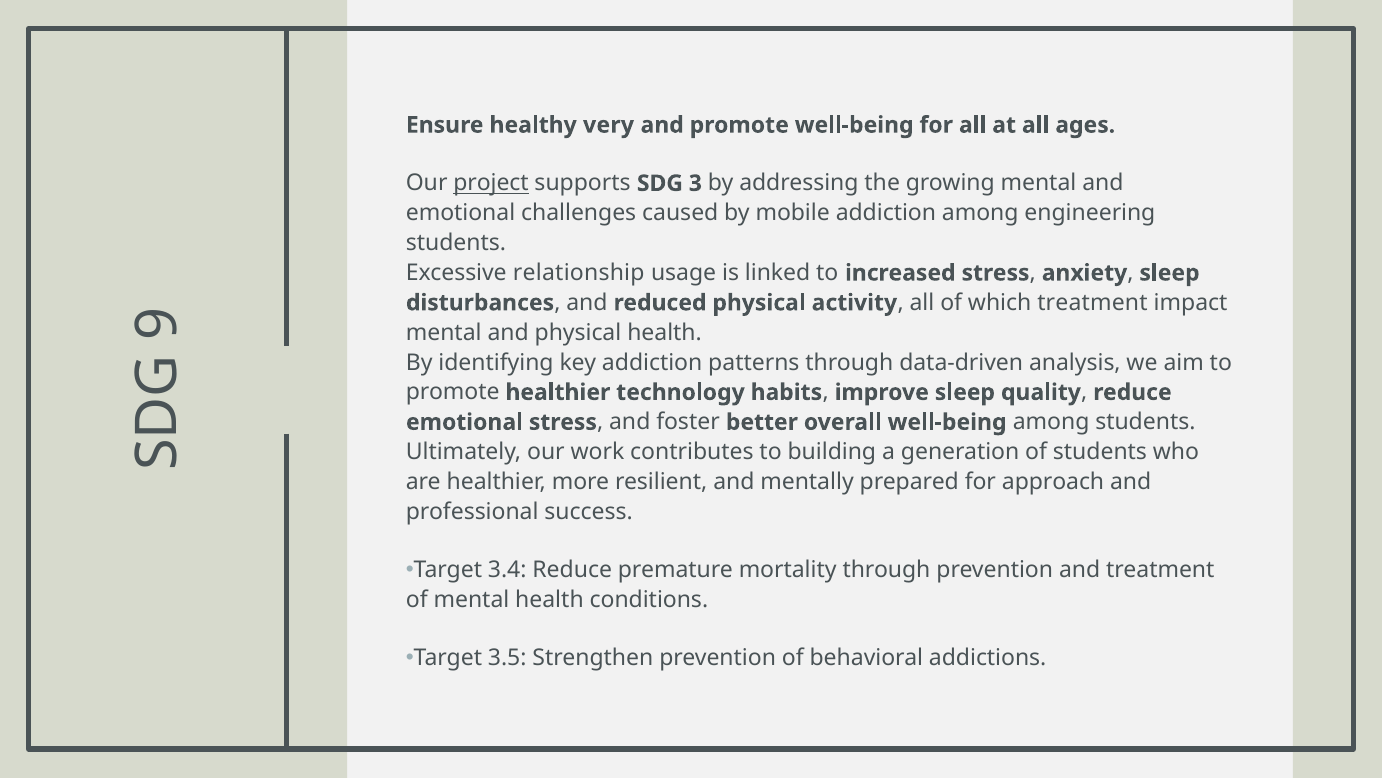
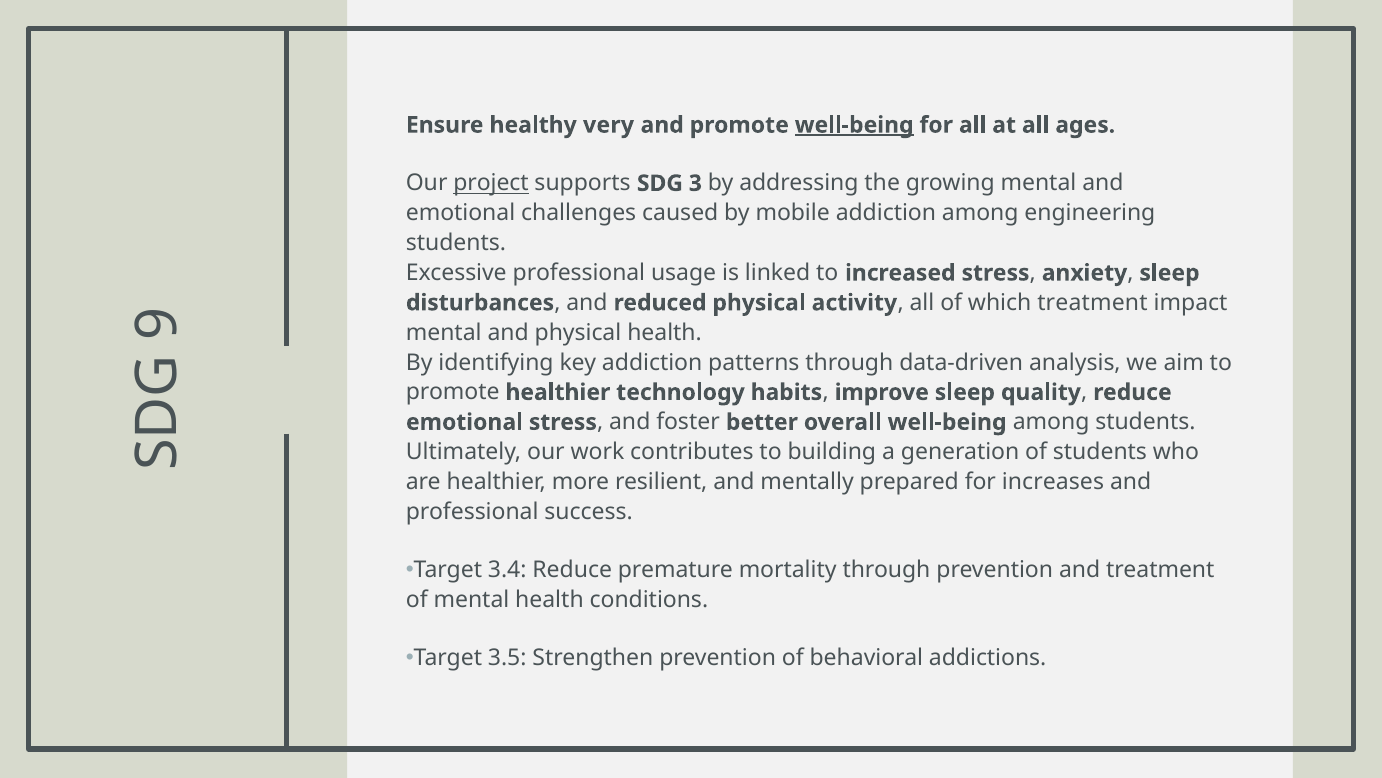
well-being underline: none -> present (854, 125)
Excessive relationship: relationship -> professional (579, 273)
approach: approach -> increases (1053, 482)
